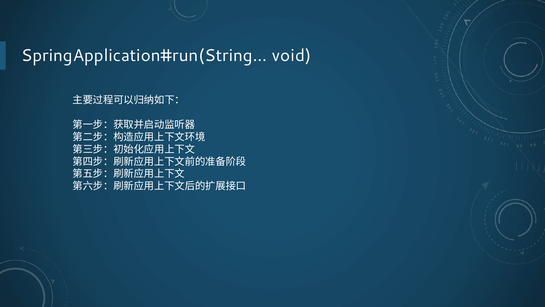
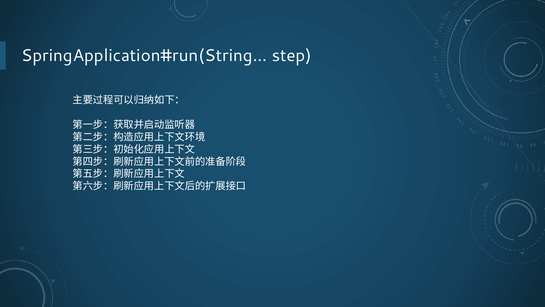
void: void -> step (292, 56)
